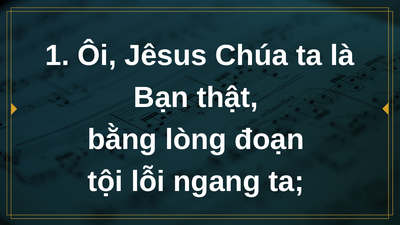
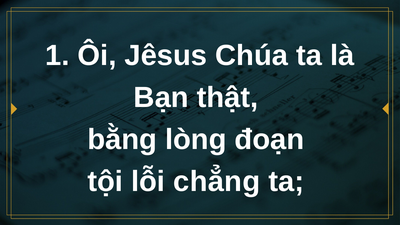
ngang: ngang -> chẳng (217, 182)
